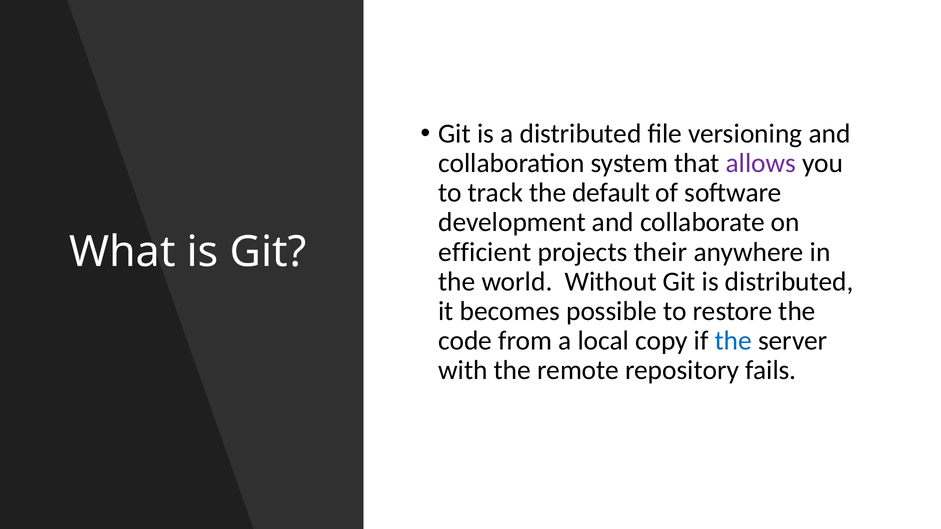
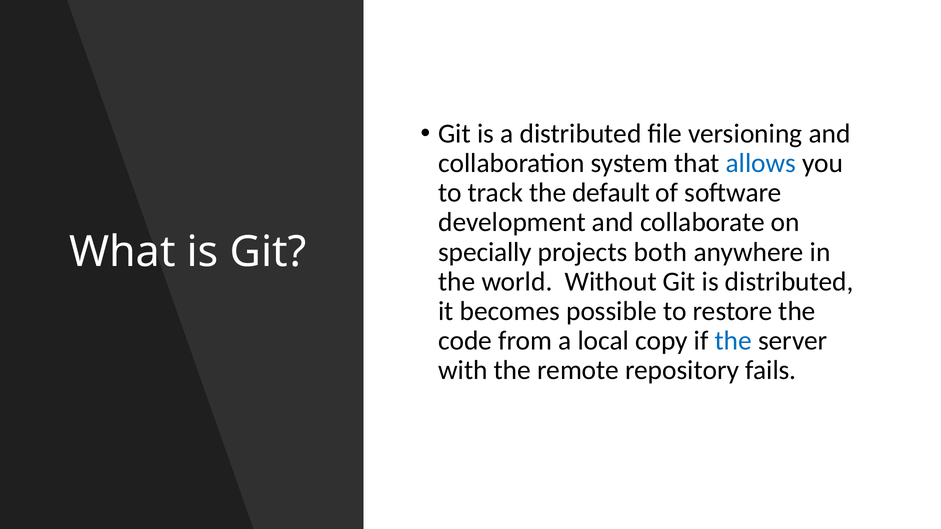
allows colour: purple -> blue (761, 163)
efficient: efficient -> specially (485, 252)
their: their -> both (660, 252)
